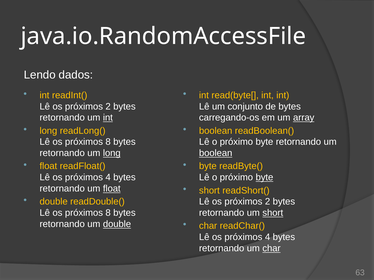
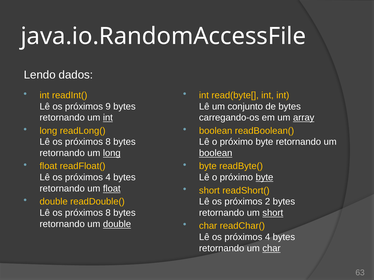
2: 2 -> 9 (108, 107)
